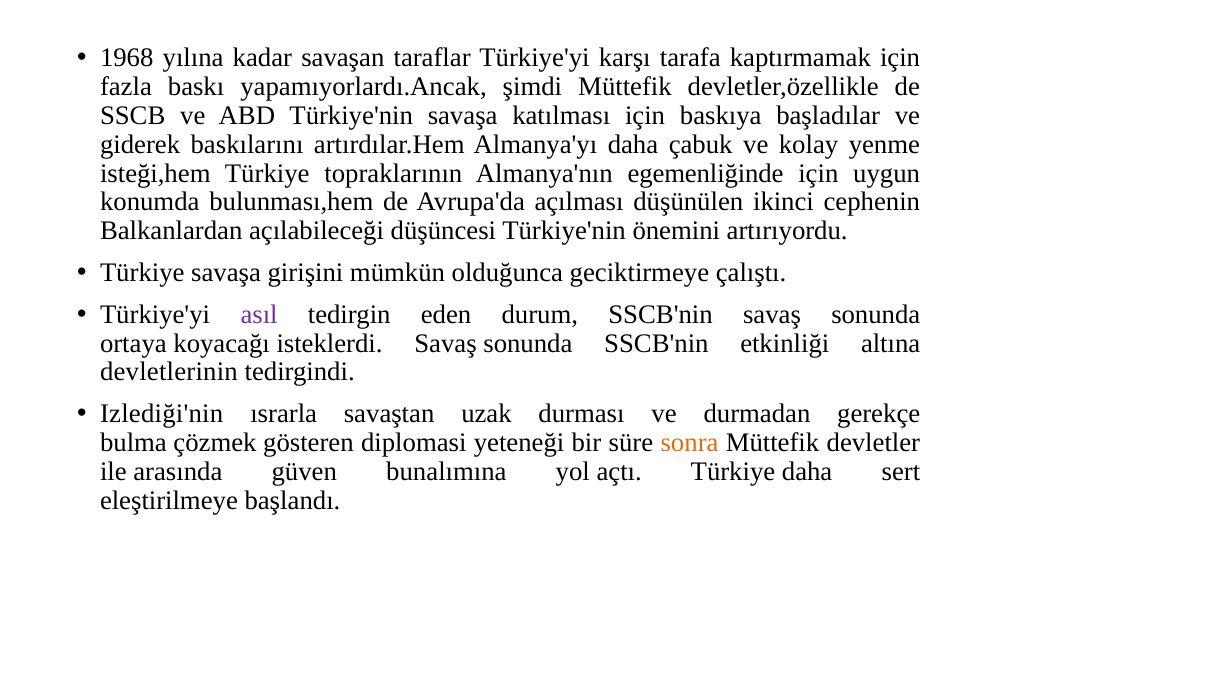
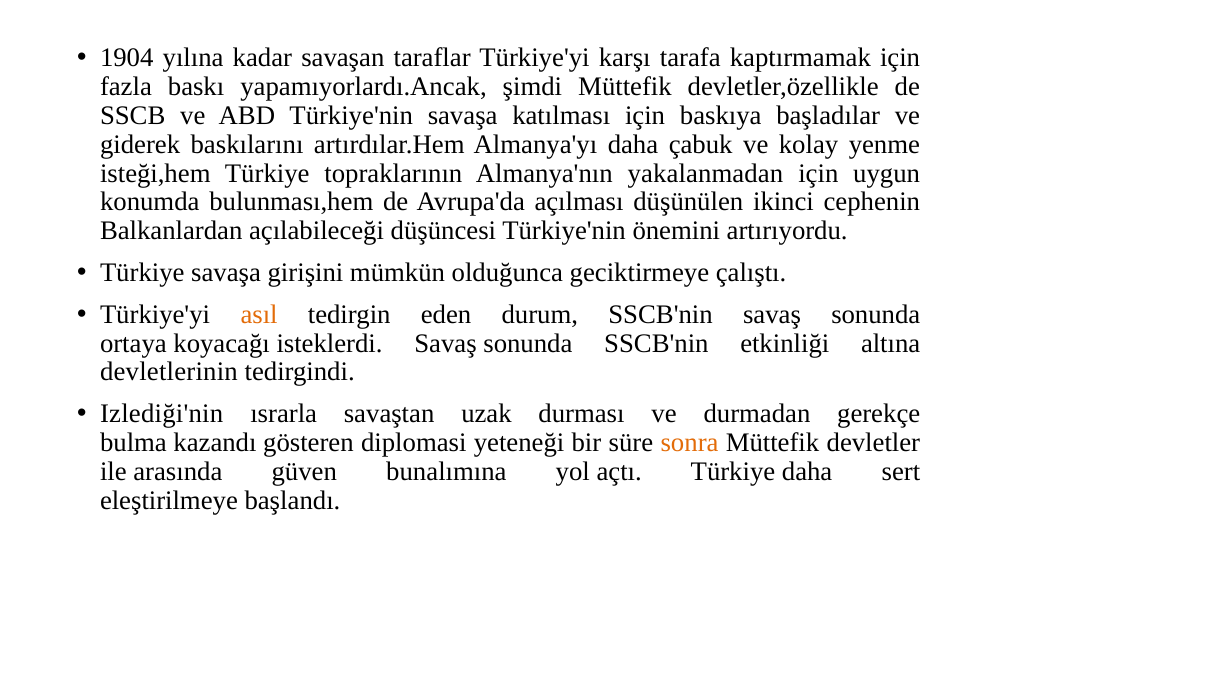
1968: 1968 -> 1904 (127, 58)
egemenliğinde: egemenliğinde -> yakalanmadan (705, 173)
asıl colour: purple -> orange (259, 314)
çözmek: çözmek -> kazandı (215, 443)
